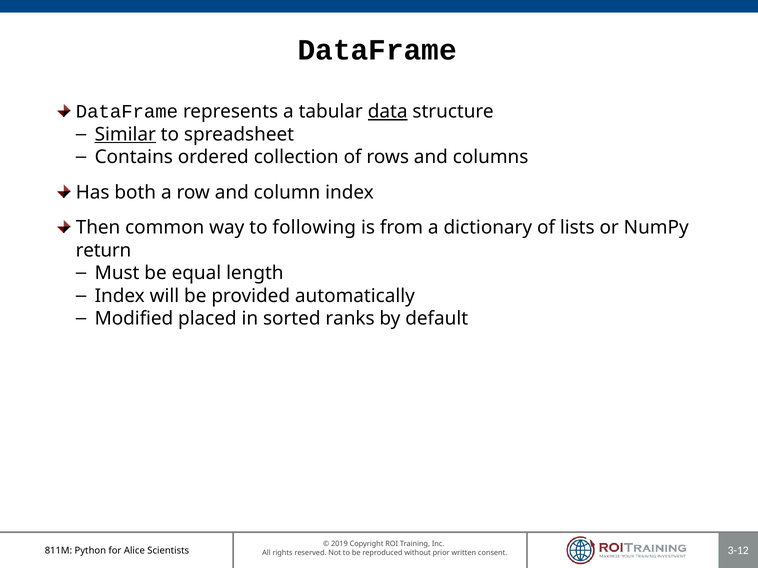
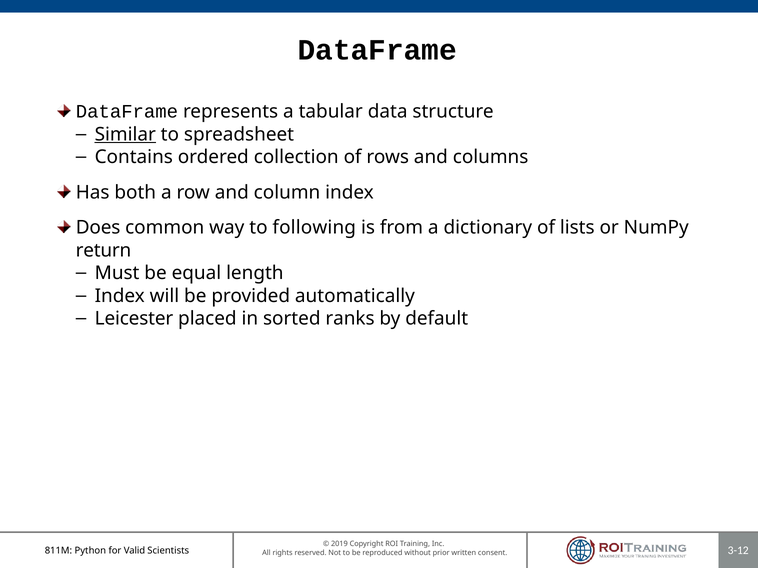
data underline: present -> none (388, 112)
Then: Then -> Does (98, 228)
Modified: Modified -> Leicester (134, 319)
Alice: Alice -> Valid (134, 551)
